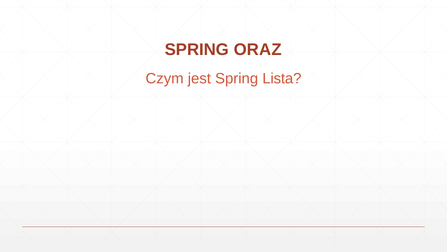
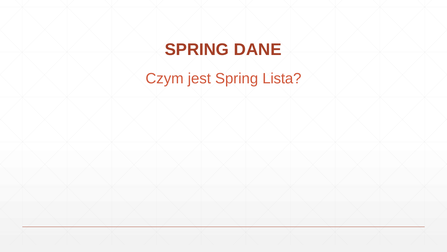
ORAZ: ORAZ -> DANE (258, 50)
